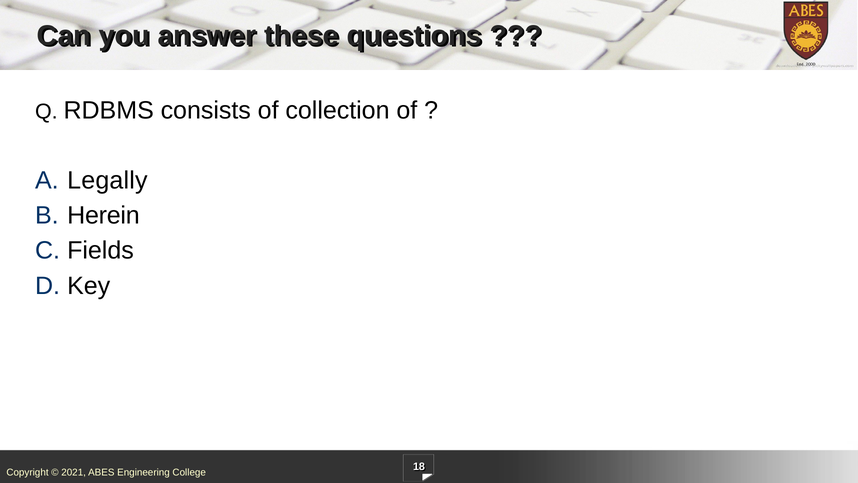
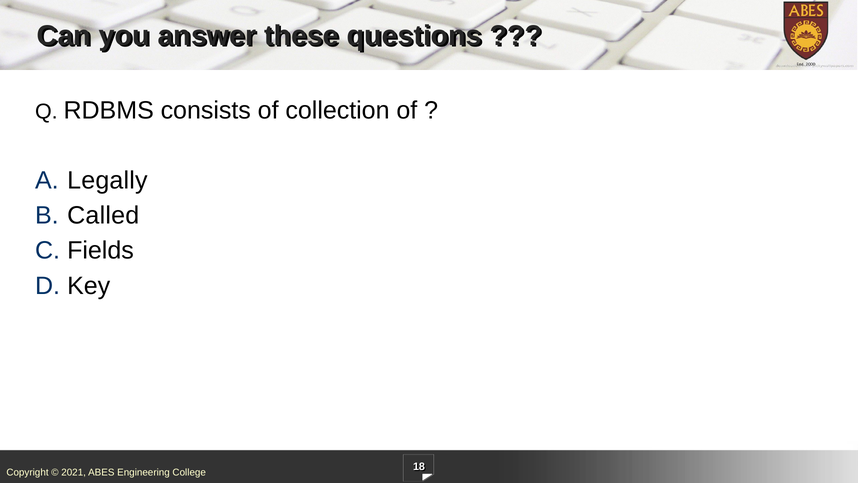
Herein: Herein -> Called (103, 215)
